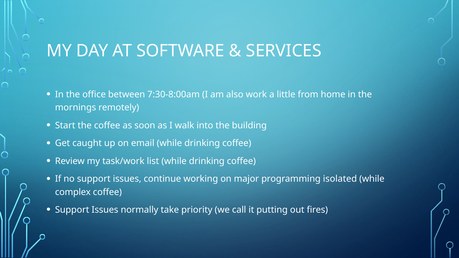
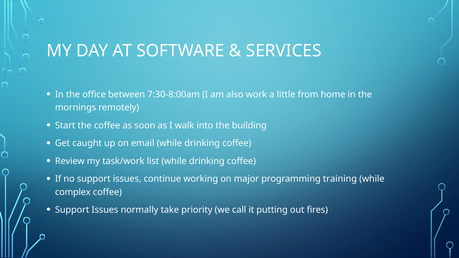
isolated: isolated -> training (340, 179)
